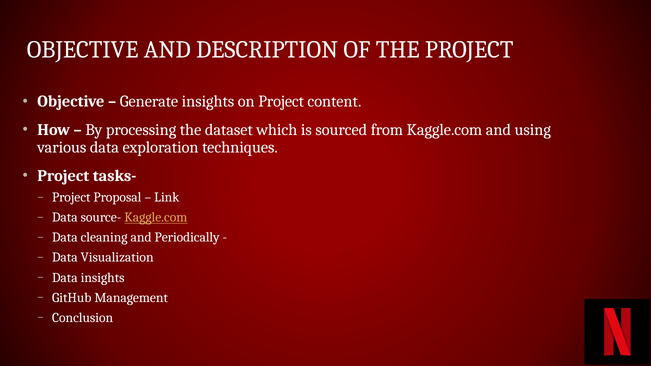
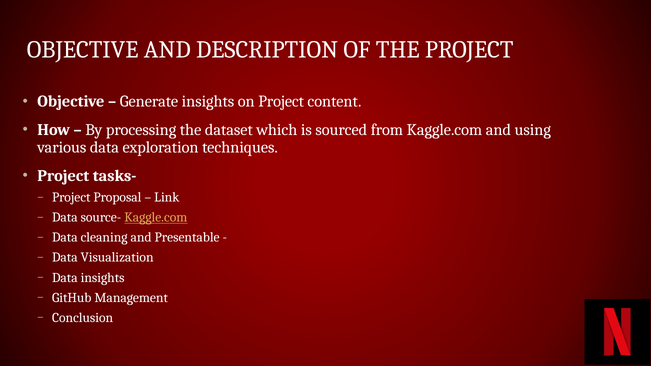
Periodically: Periodically -> Presentable (187, 238)
